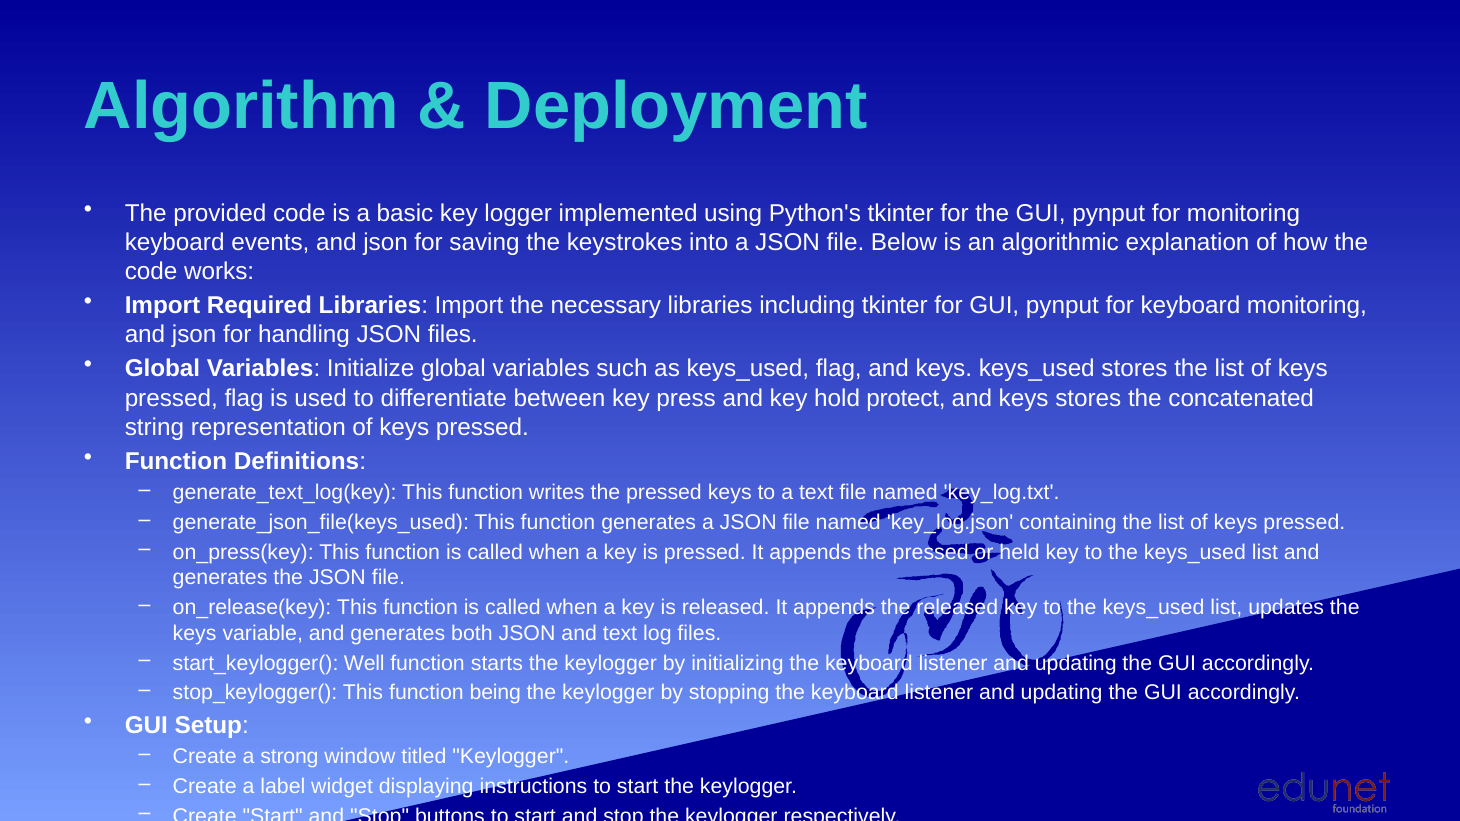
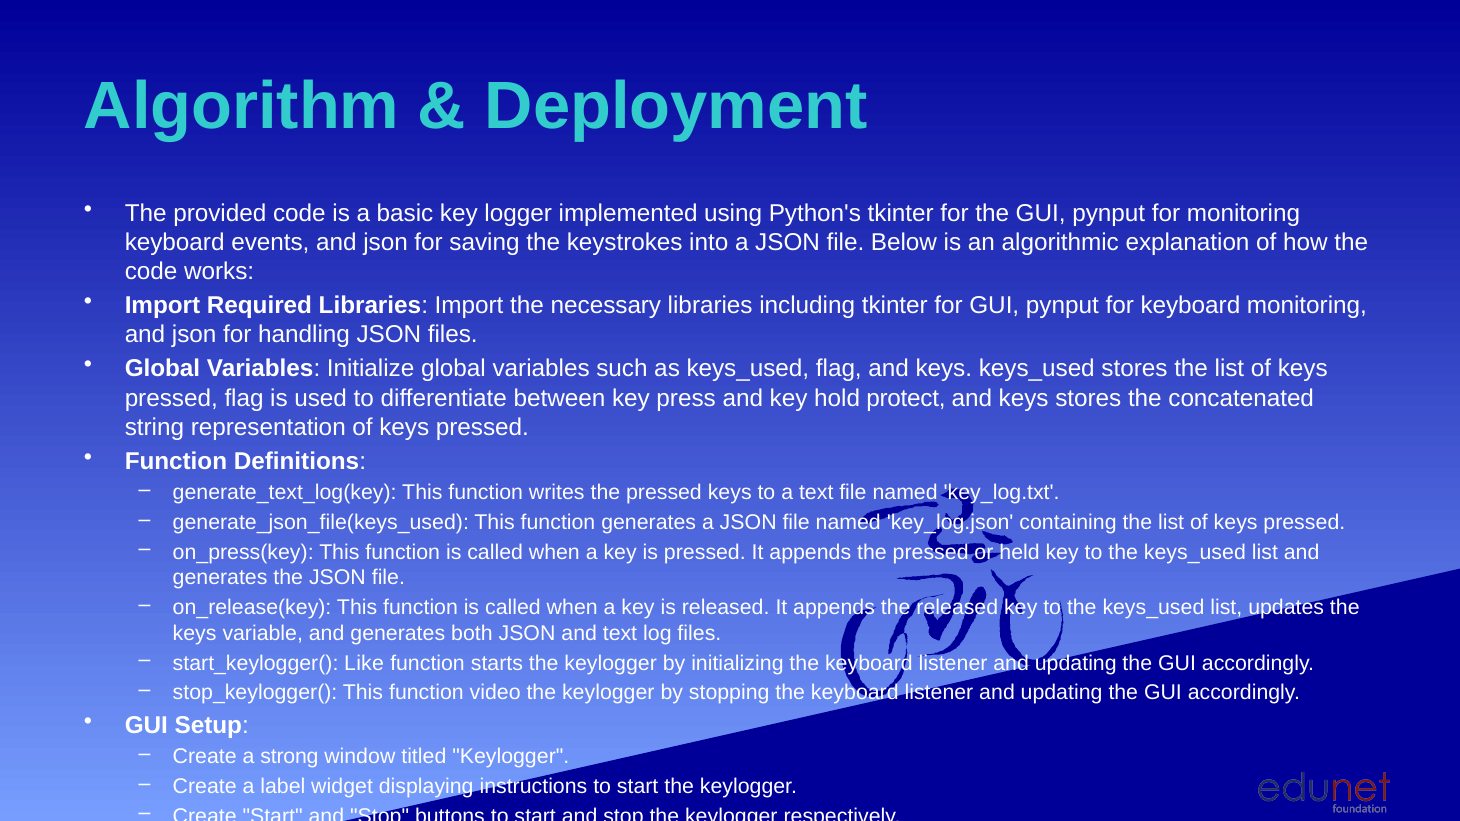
Well: Well -> Like (364, 663)
being: being -> video (495, 693)
